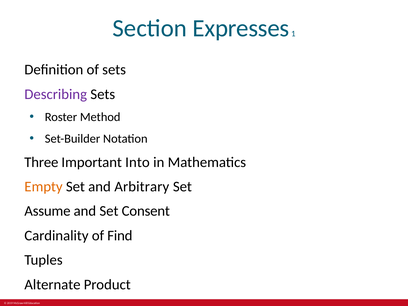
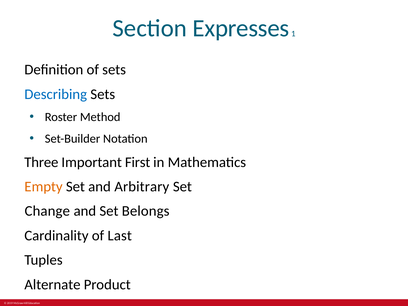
Describing colour: purple -> blue (56, 94)
Into: Into -> First (138, 162)
Assume: Assume -> Change (47, 211)
Consent: Consent -> Belongs (146, 211)
Find: Find -> Last (120, 236)
